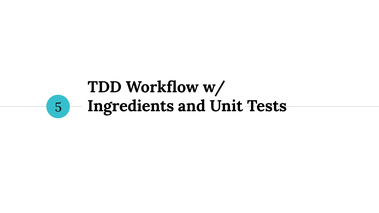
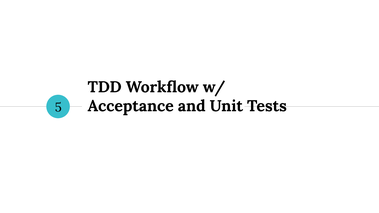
Ingredients: Ingredients -> Acceptance (131, 106)
